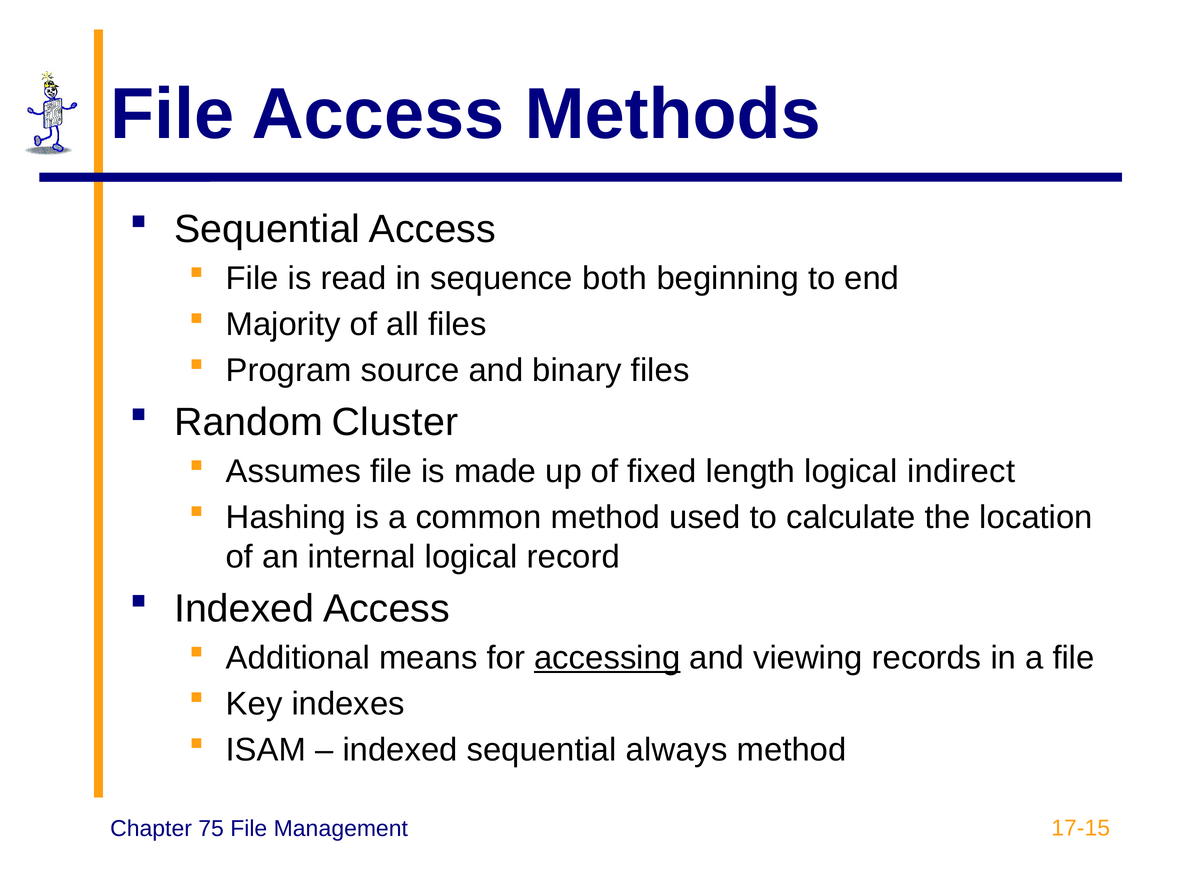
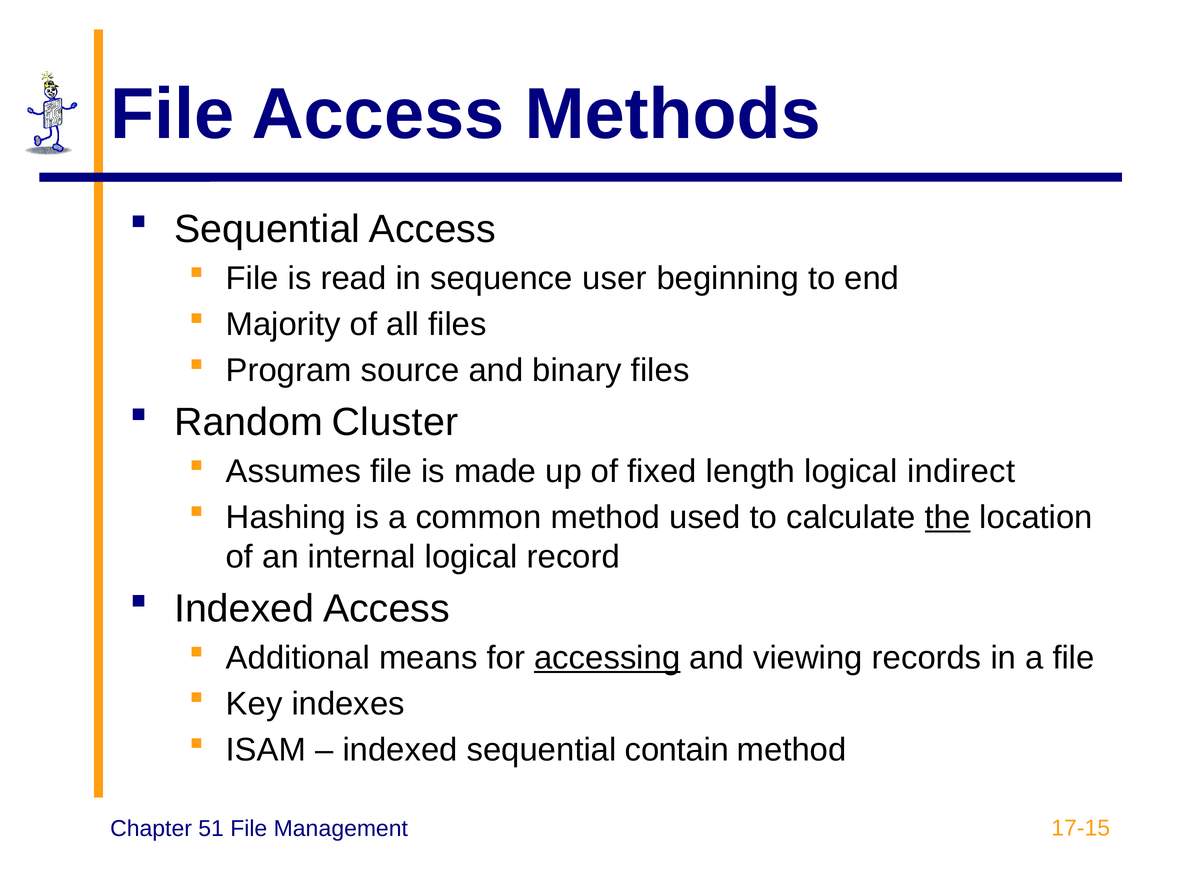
both: both -> user (614, 279)
the underline: none -> present (948, 517)
always: always -> contain (677, 750)
75: 75 -> 51 (211, 828)
